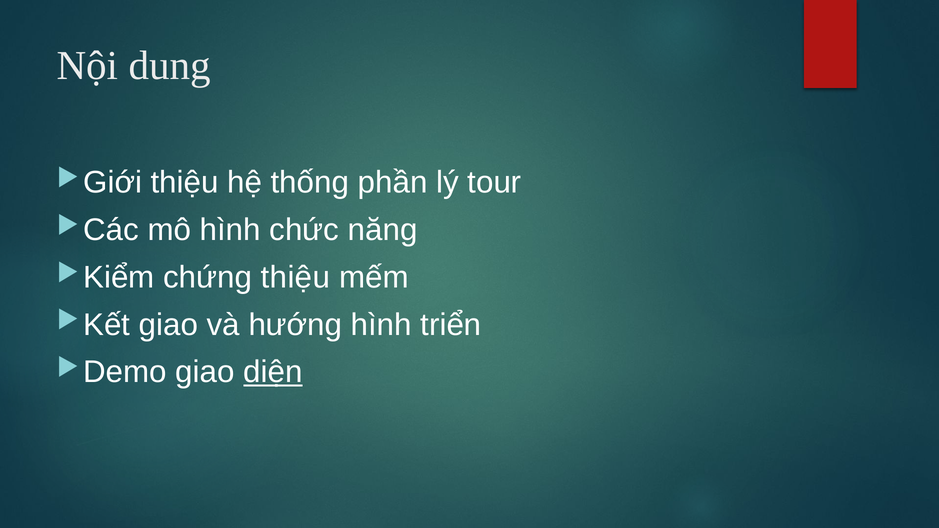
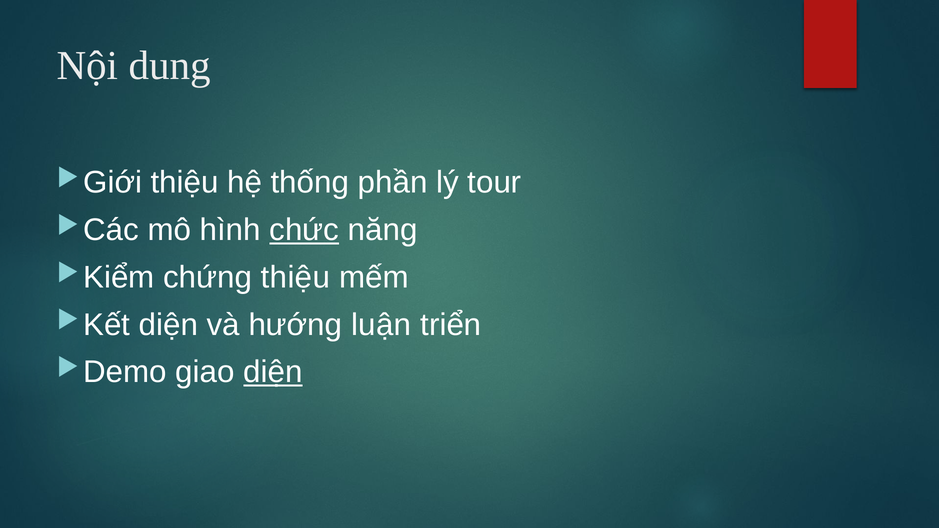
chức underline: none -> present (304, 230)
giao: giao -> diện (168, 325)
hướng hình: hình -> luận (381, 325)
